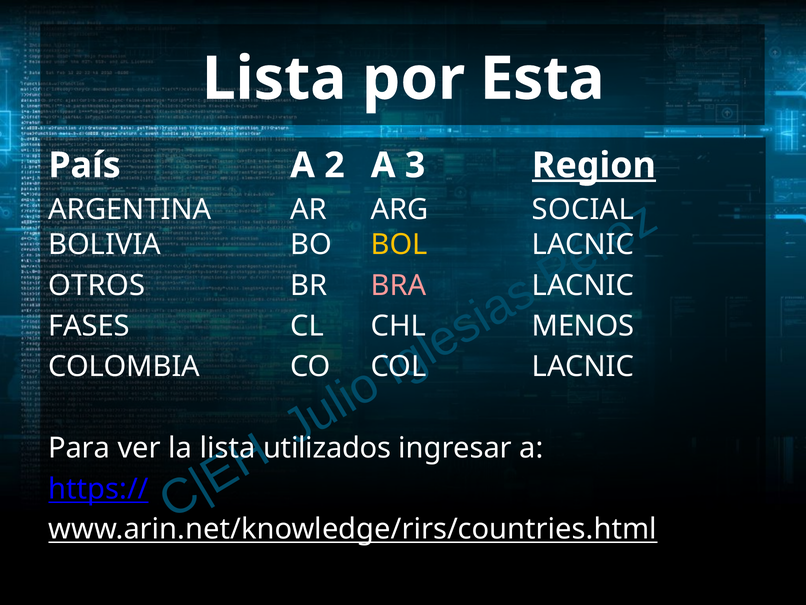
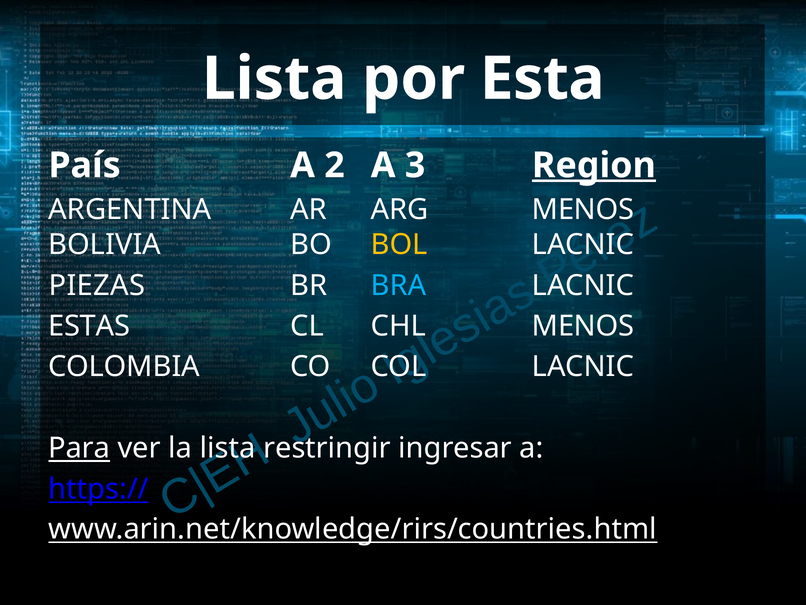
ARG SOCIAL: SOCIAL -> MENOS (583, 210)
OTROS: OTROS -> PIEZAS (97, 285)
BRA colour: pink -> light blue (399, 285)
FASES: FASES -> ESTAS (89, 326)
Para underline: none -> present (79, 448)
utilizados: utilizados -> restringir (327, 448)
